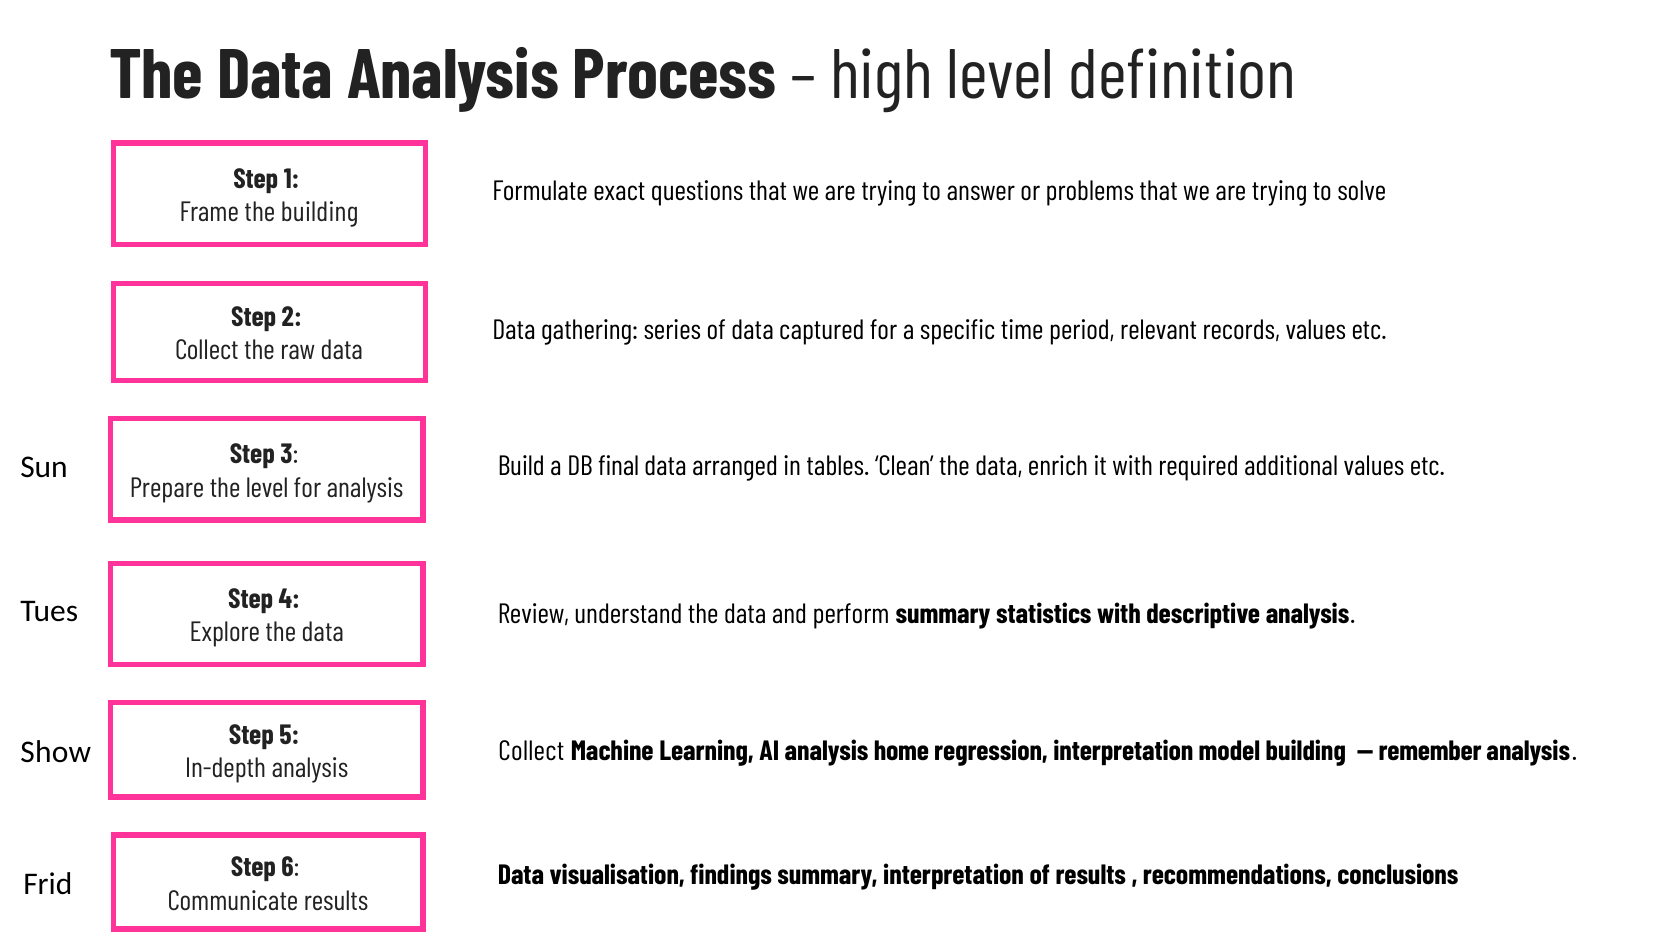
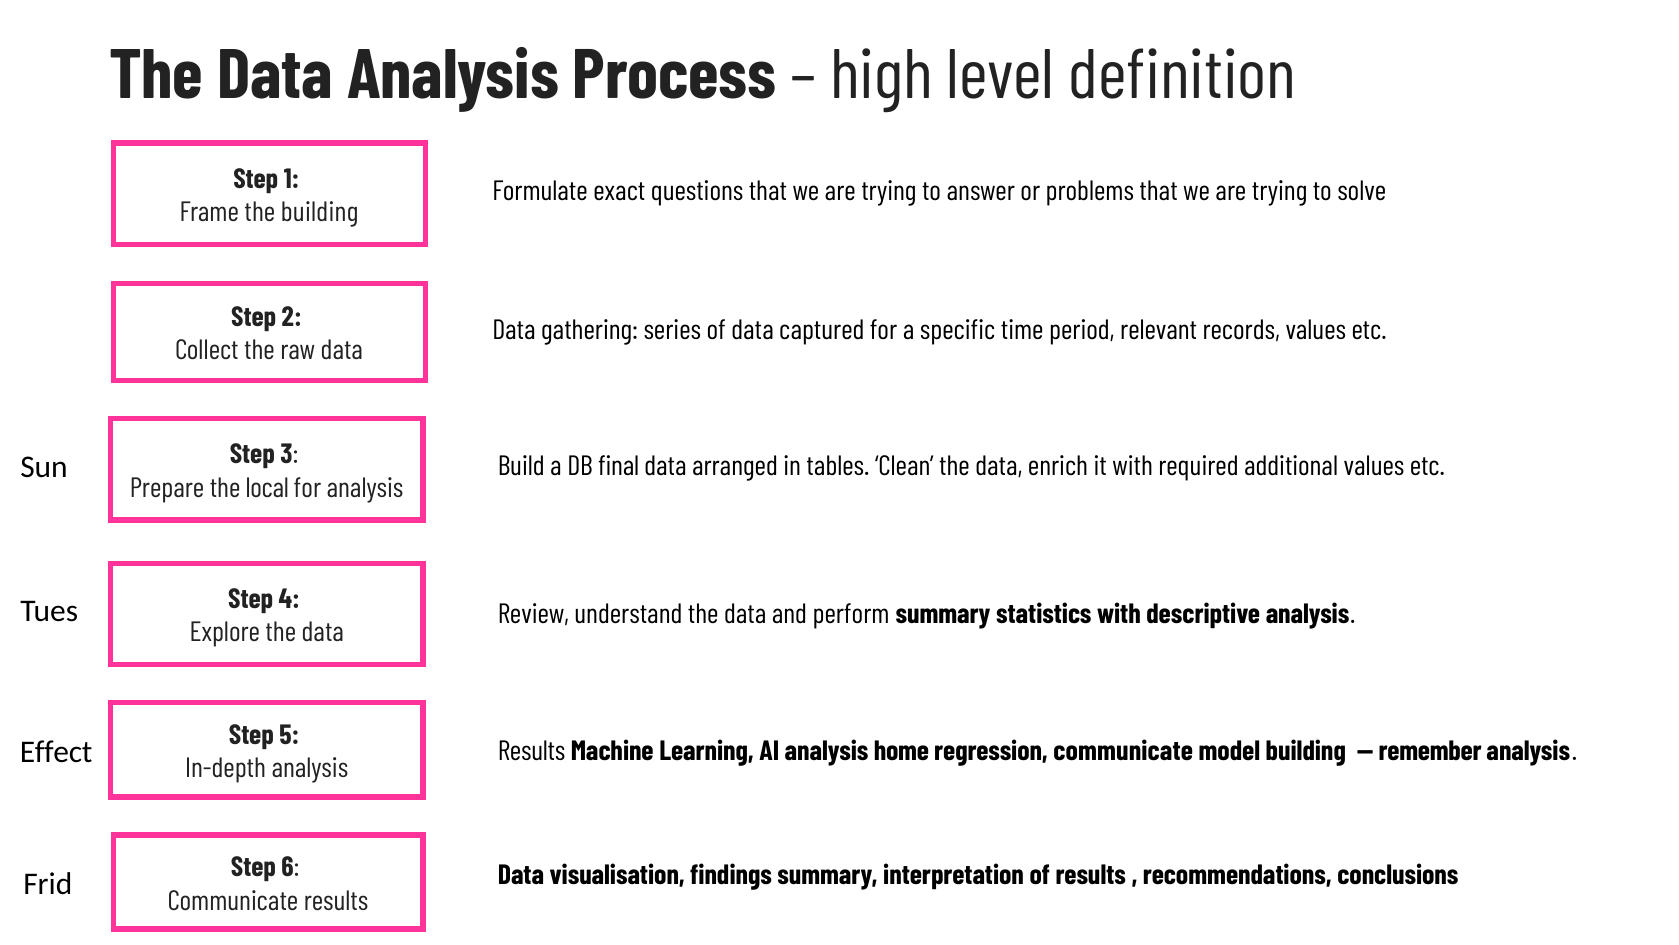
the level: level -> local (267, 488)
Show: Show -> Effect (56, 751)
Collect: Collect -> Results (532, 751)
regression interpretation: interpretation -> communicate (1123, 751)
